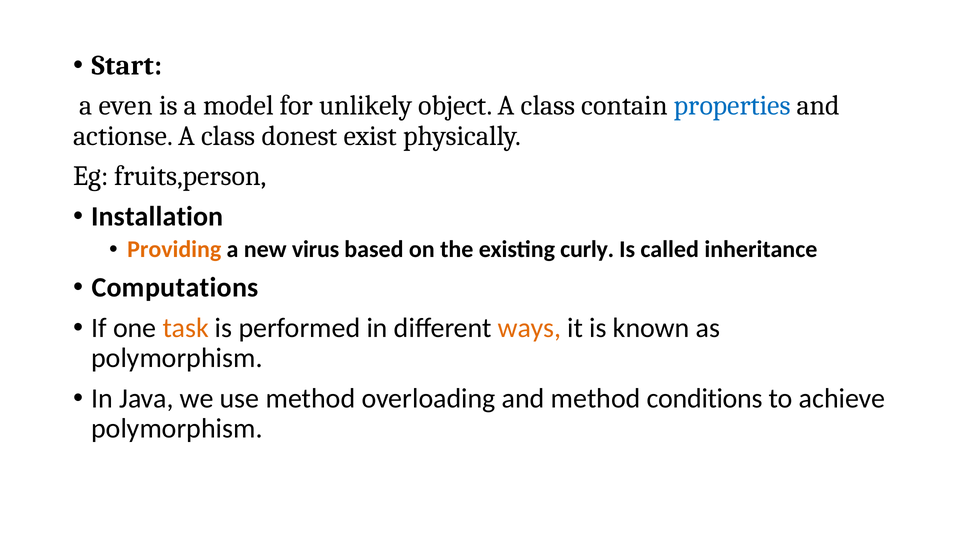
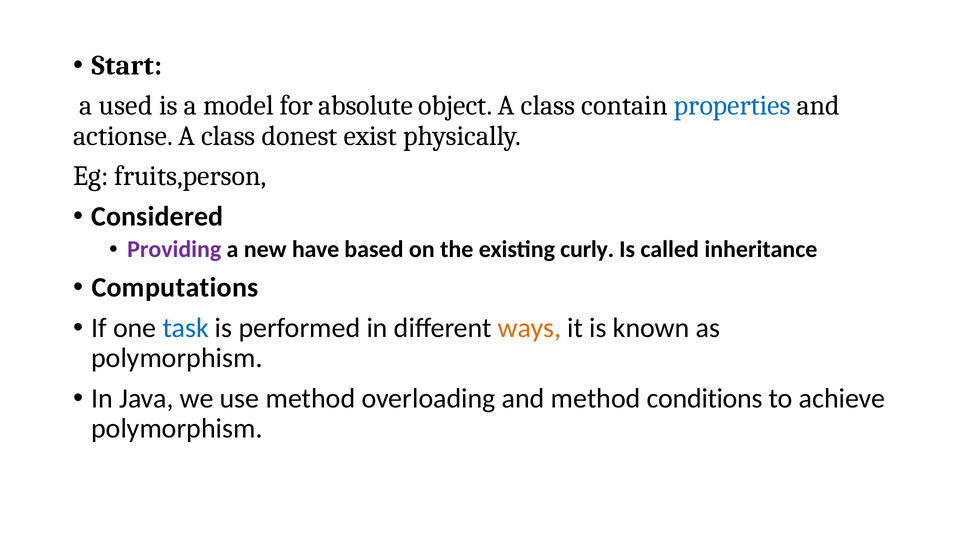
even: even -> used (126, 106)
unlikely: unlikely -> absolute (366, 106)
Installation: Installation -> Considered (157, 216)
Providing colour: orange -> purple (174, 250)
virus: virus -> have (316, 250)
task colour: orange -> blue (186, 328)
